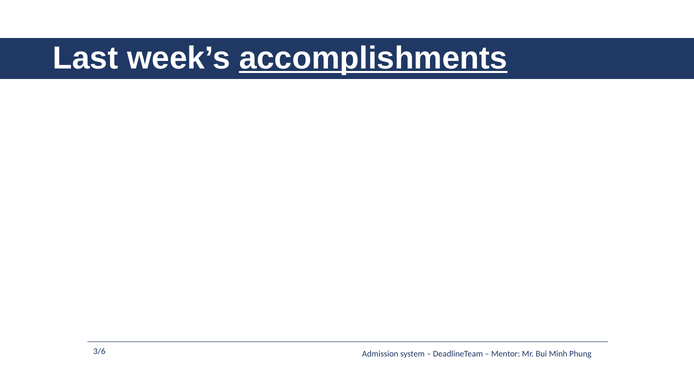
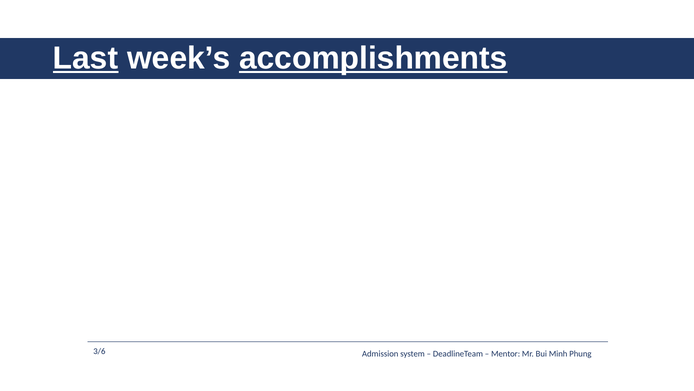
Last underline: none -> present (86, 58)
